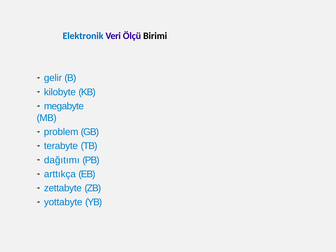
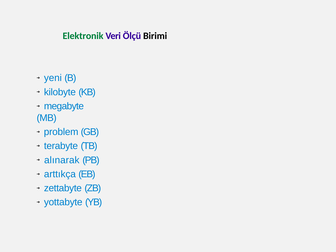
Elektronik colour: blue -> green (83, 36)
gelir: gelir -> yeni (53, 78)
dağıtımı: dağıtımı -> alınarak (62, 160)
